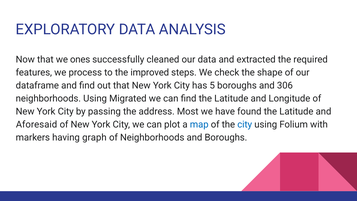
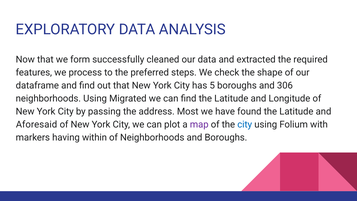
ones: ones -> form (80, 60)
improved: improved -> preferred (150, 73)
map colour: blue -> purple (199, 125)
graph: graph -> within (94, 137)
